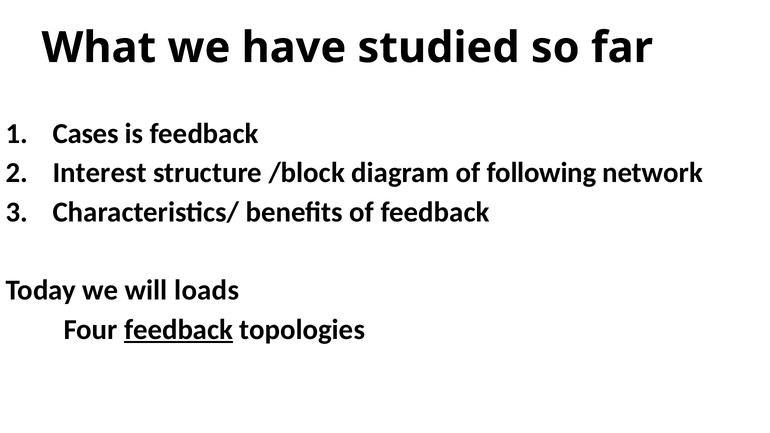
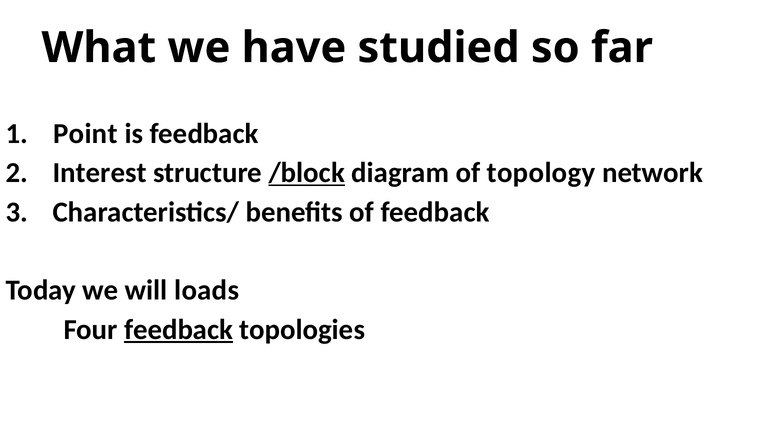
Cases: Cases -> Point (85, 134)
/block underline: none -> present (307, 173)
following: following -> topology (541, 173)
